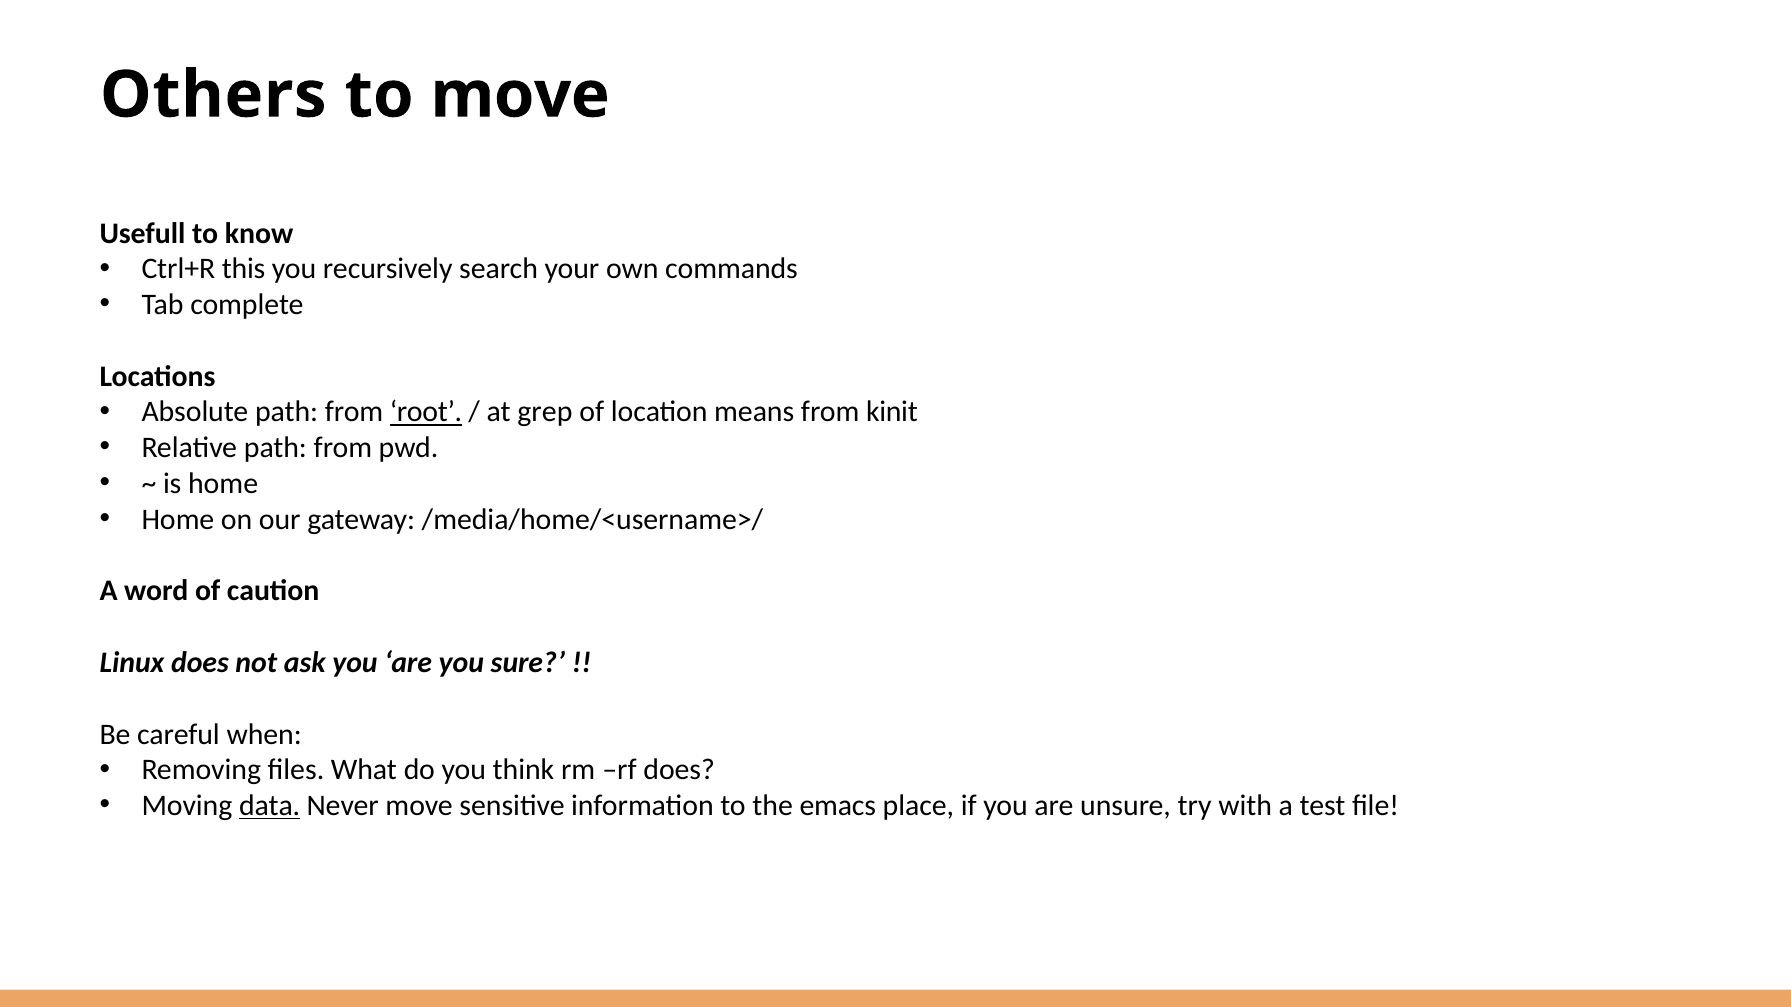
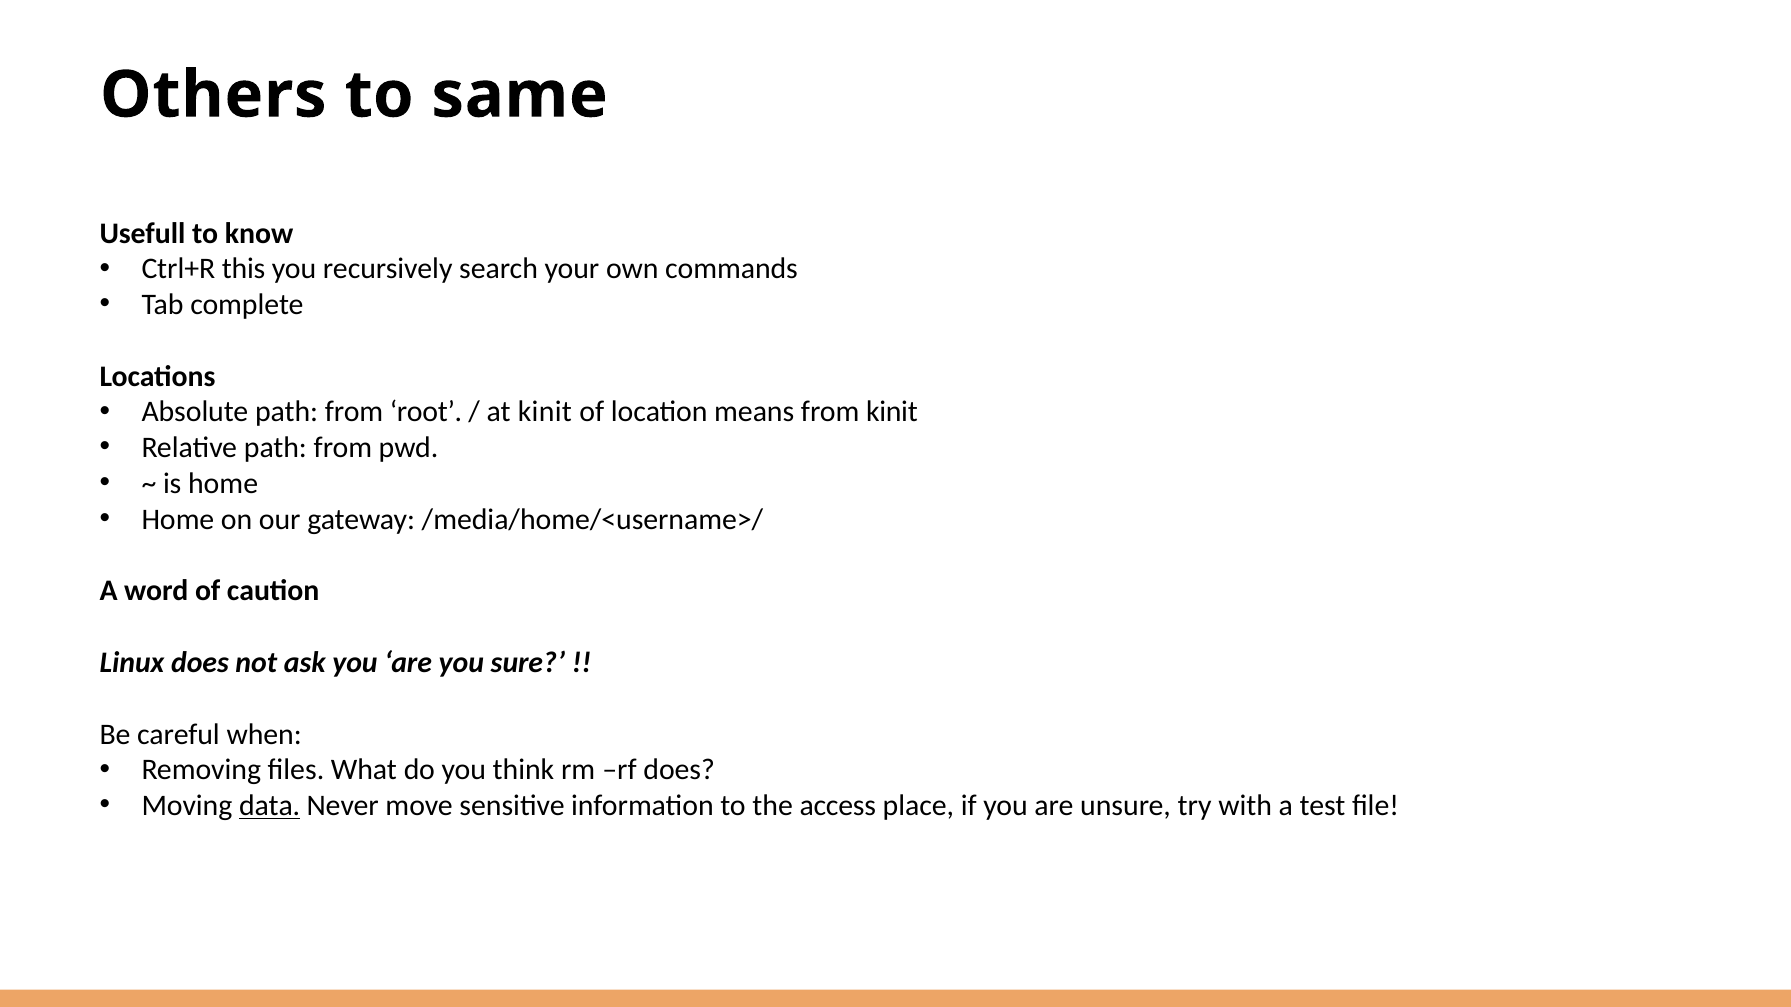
to move: move -> same (520, 95)
root underline: present -> none (426, 412)
at grep: grep -> kinit (545, 412)
emacs: emacs -> access (838, 806)
